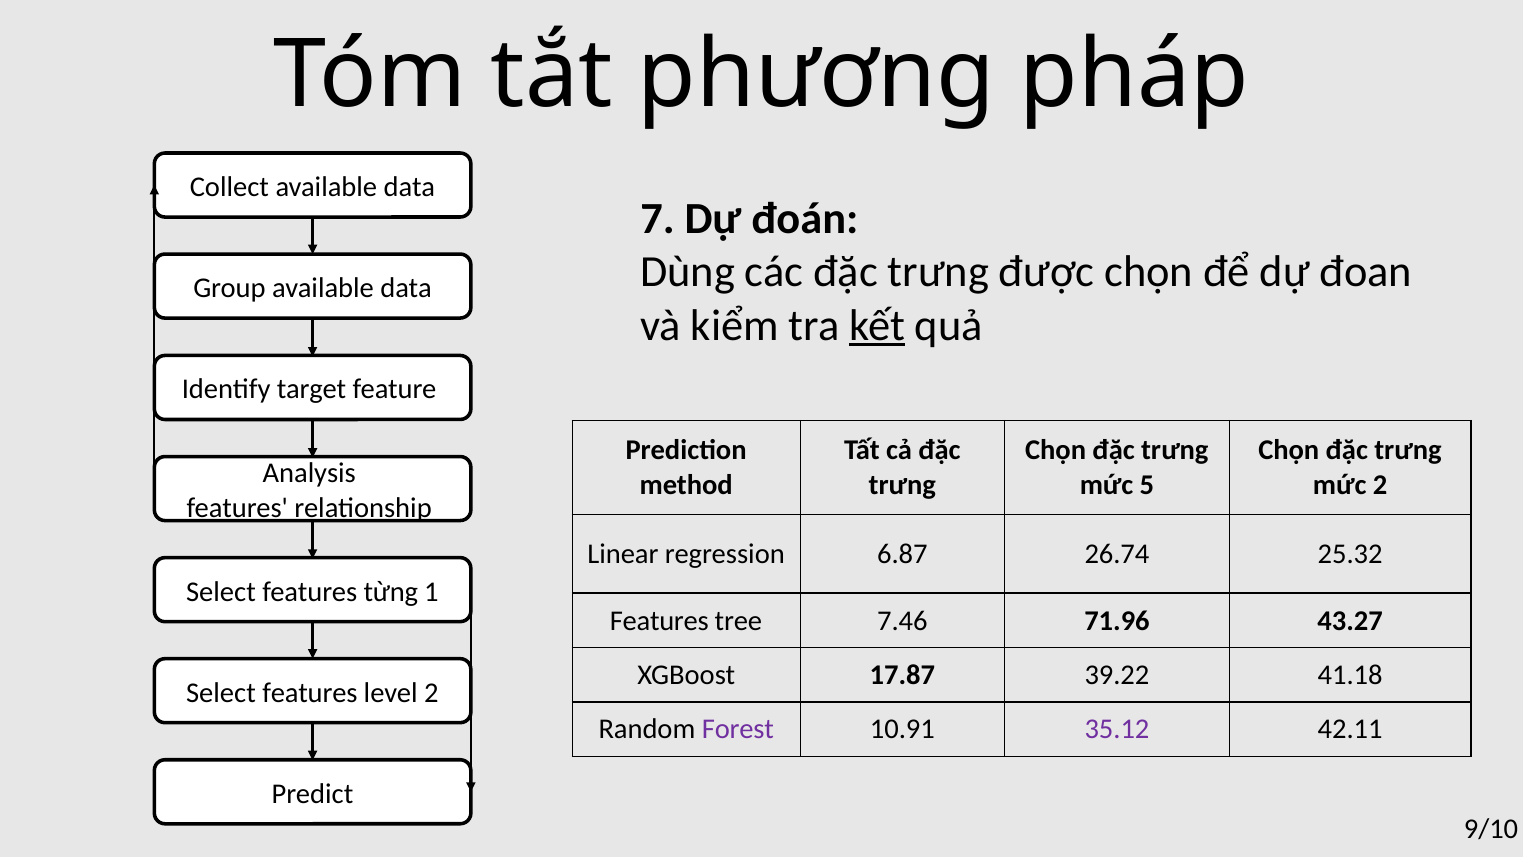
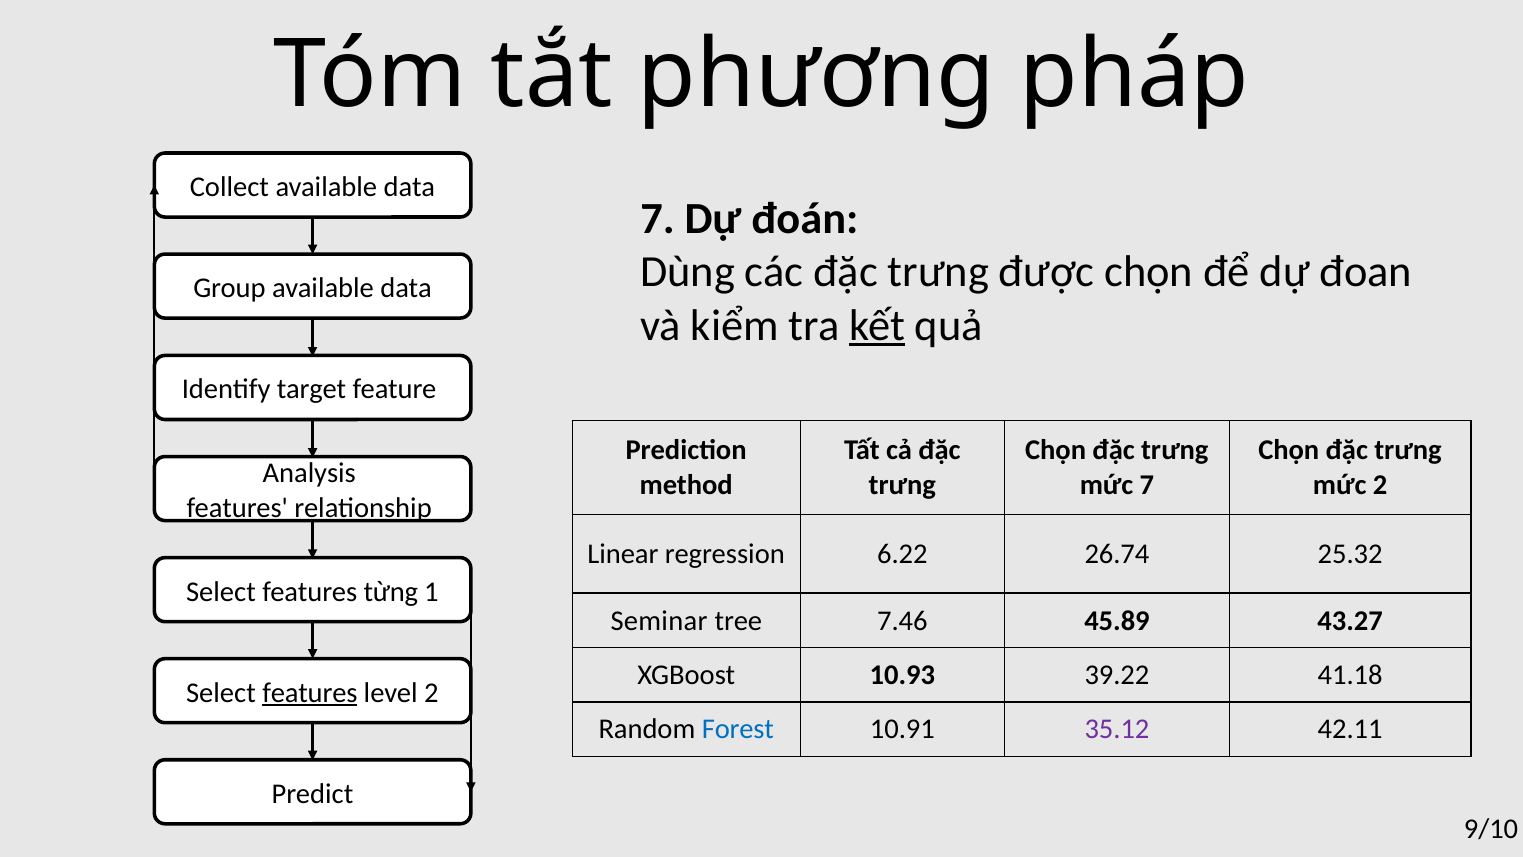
mức 5: 5 -> 7 (1147, 485)
6.87: 6.87 -> 6.22 (902, 554)
Features: Features -> Seminar (659, 620)
71.96: 71.96 -> 45.89 (1117, 620)
17.87: 17.87 -> 10.93 (902, 675)
features underline: none -> present (310, 692)
Forest colour: purple -> blue (738, 729)
